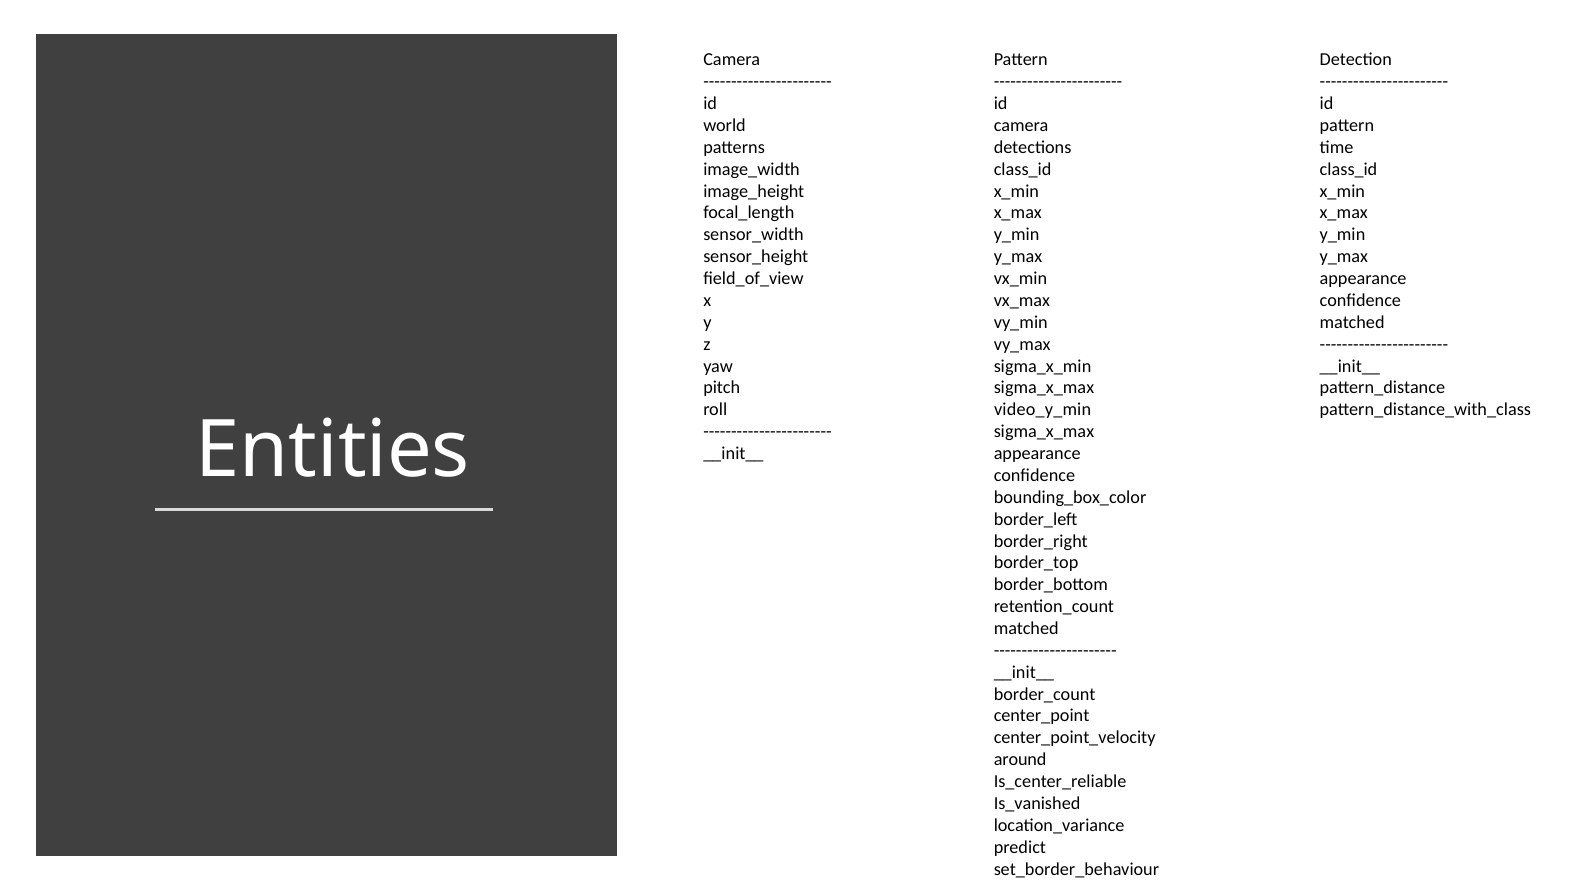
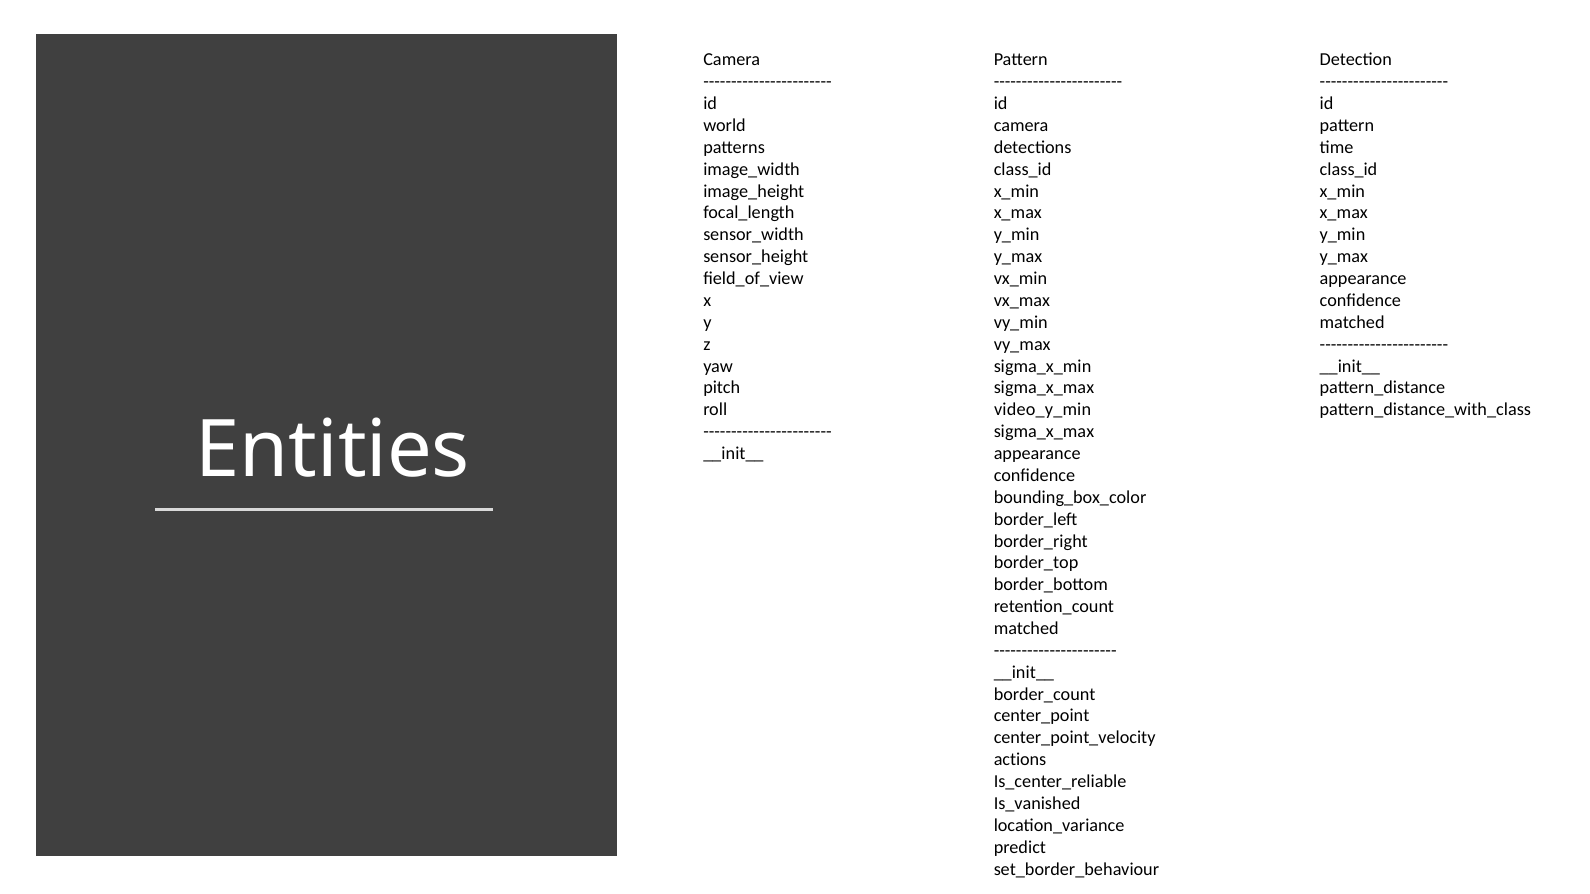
around: around -> actions (1020, 760)
